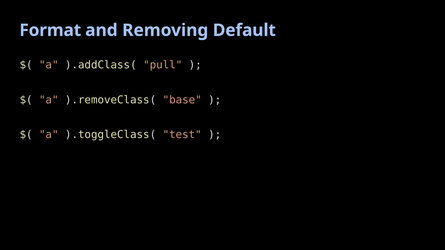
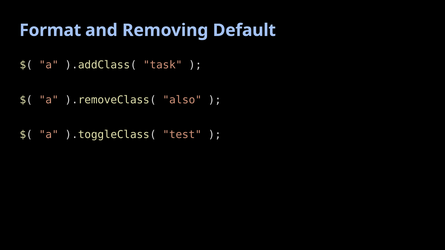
pull: pull -> task (163, 65)
base: base -> also (182, 100)
